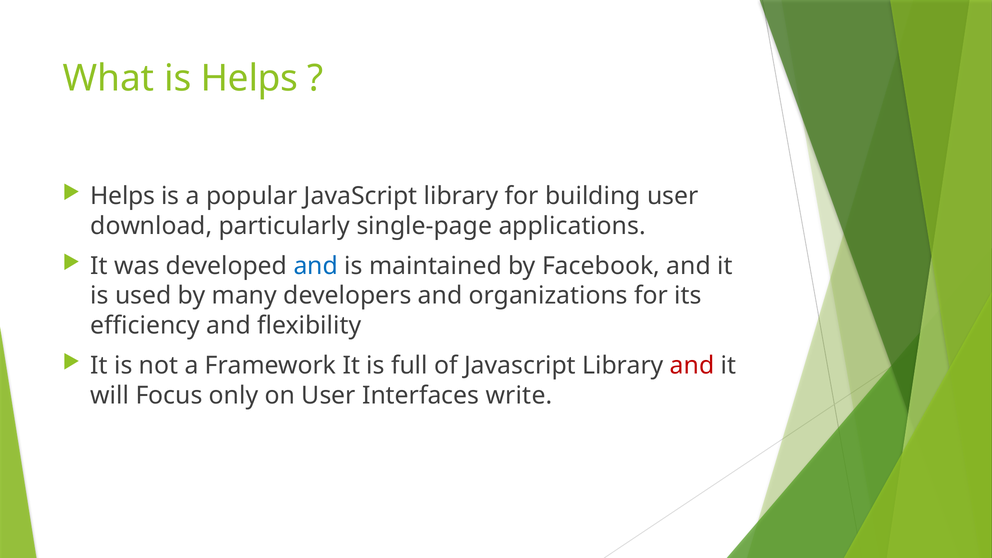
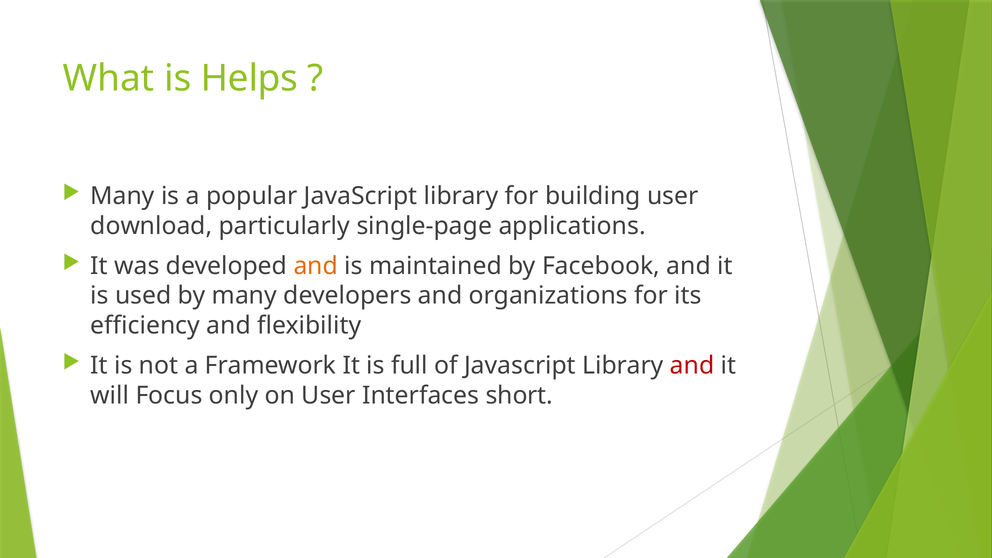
Helps: Helps -> Many (123, 196)
and colour: blue -> orange (316, 266)
write: write -> short (519, 395)
